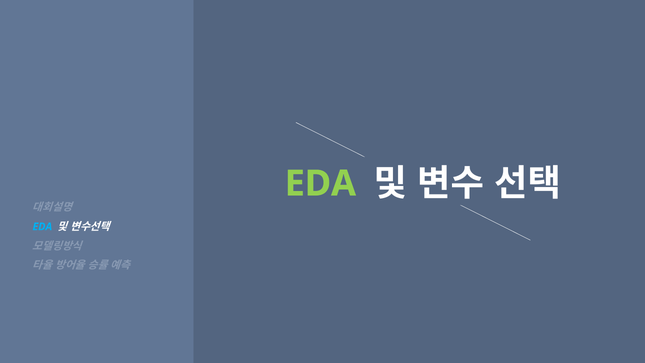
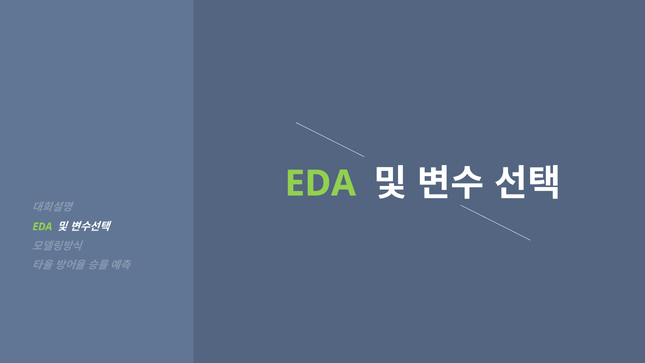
EDA colour: light blue -> light green (42, 227)
